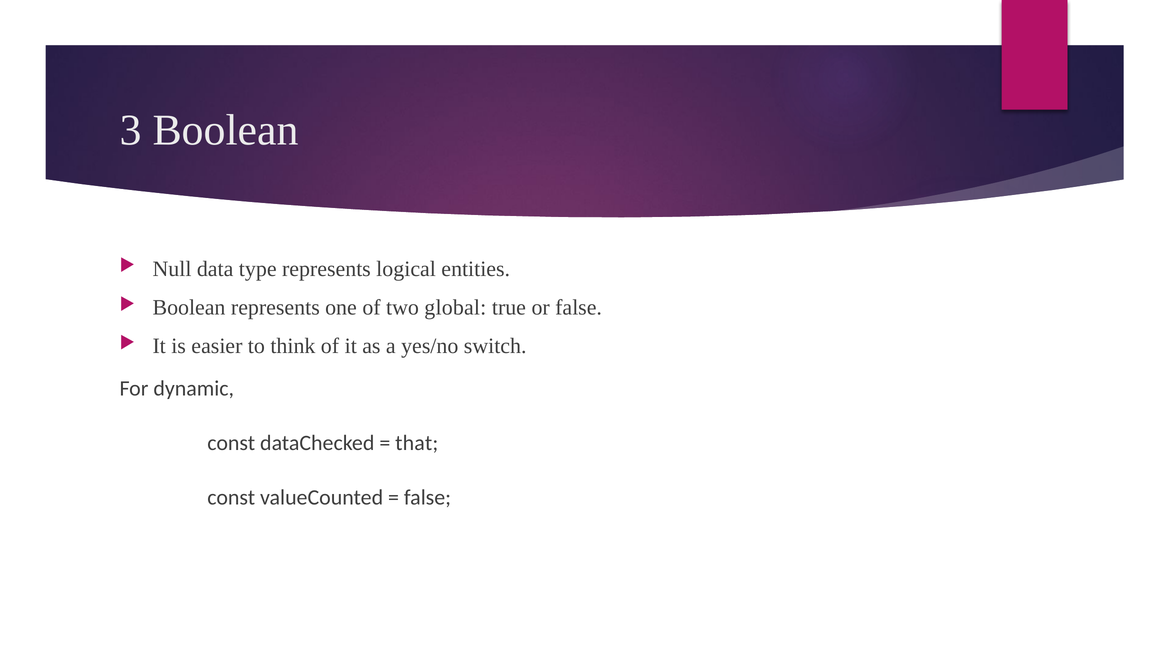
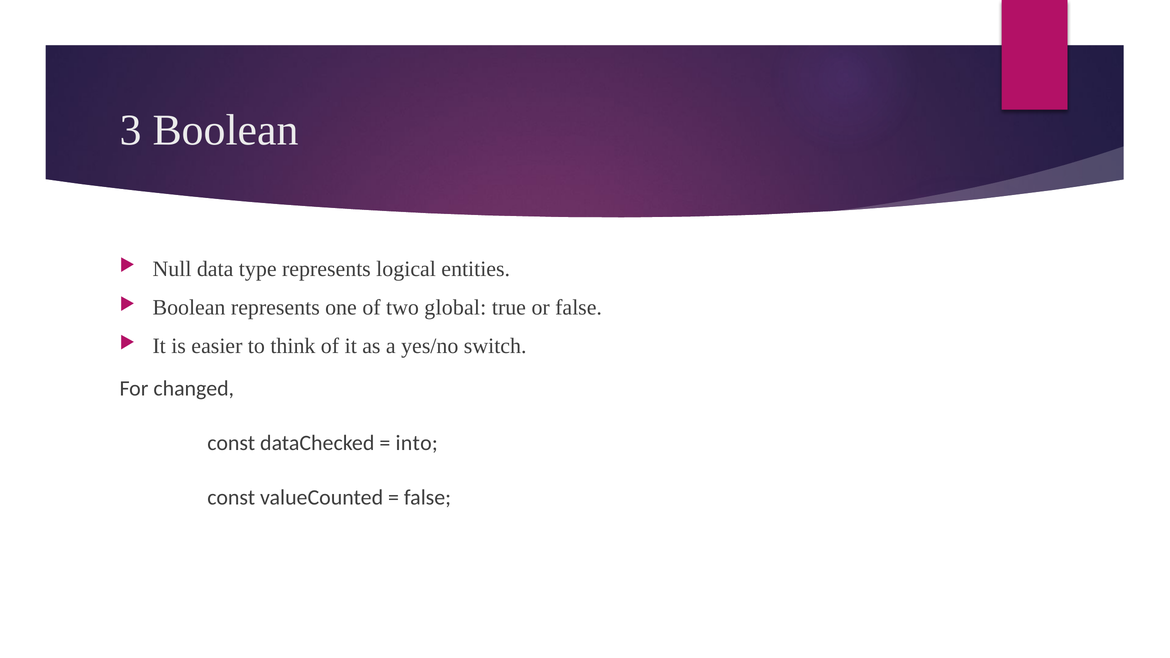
dynamic: dynamic -> changed (194, 388)
that: that -> into (417, 443)
